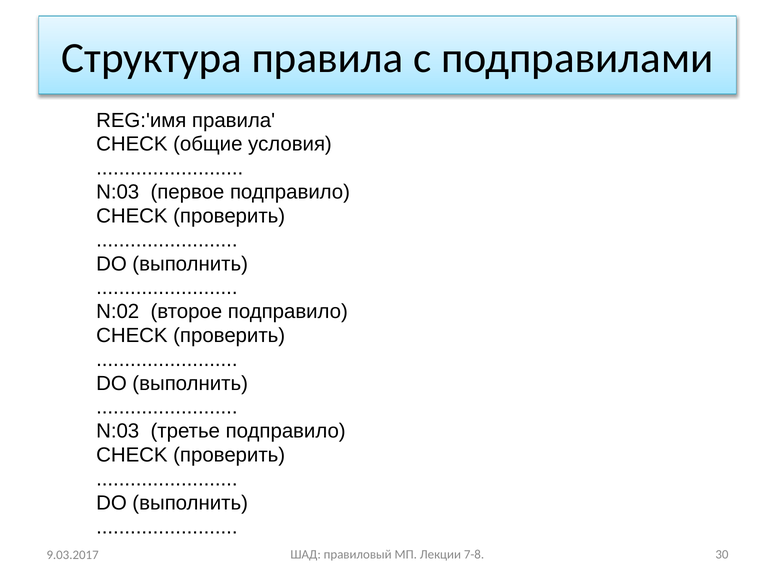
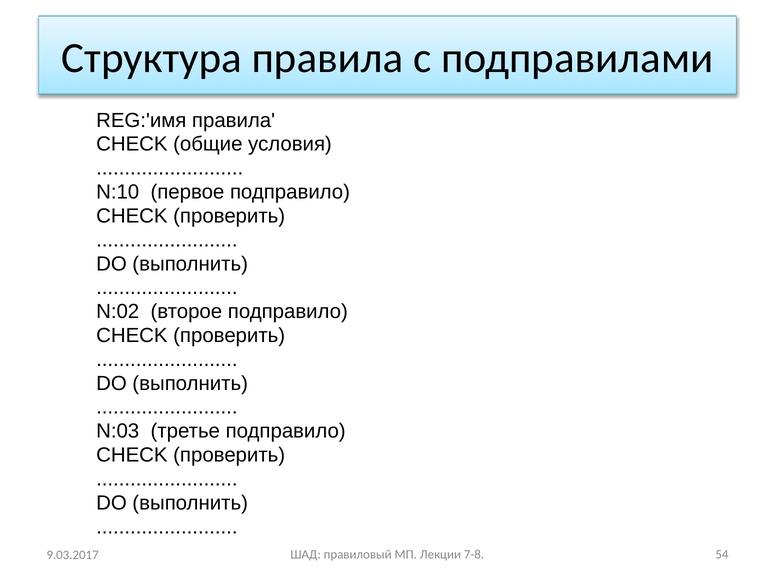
N:03: N:03 -> N:10 (118, 192)
30: 30 -> 54 (722, 555)
